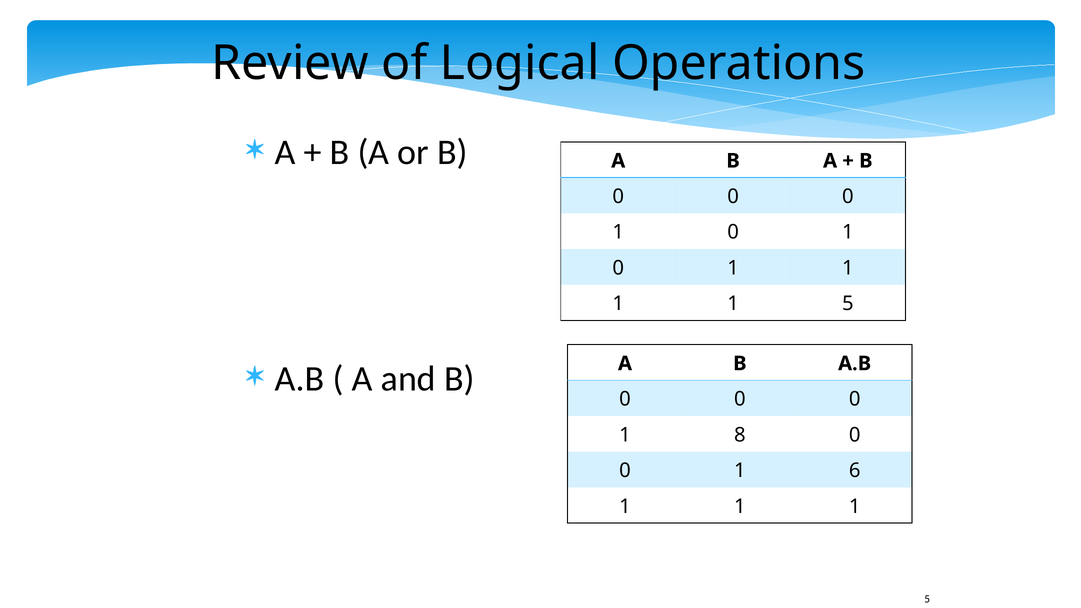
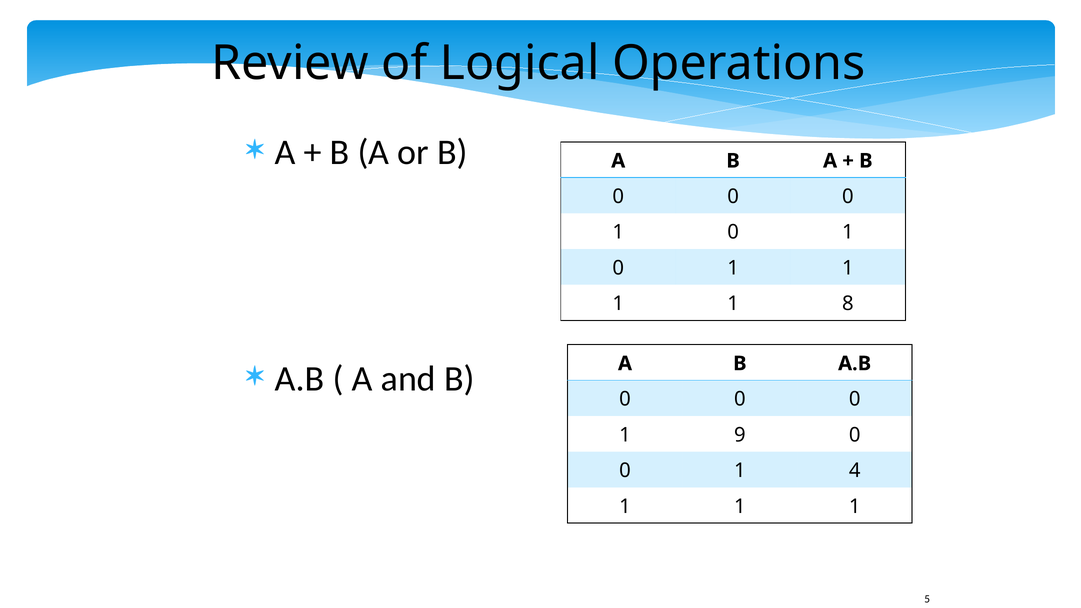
1 5: 5 -> 8 (848, 304)
8: 8 -> 9 (740, 435)
6: 6 -> 4 (855, 471)
